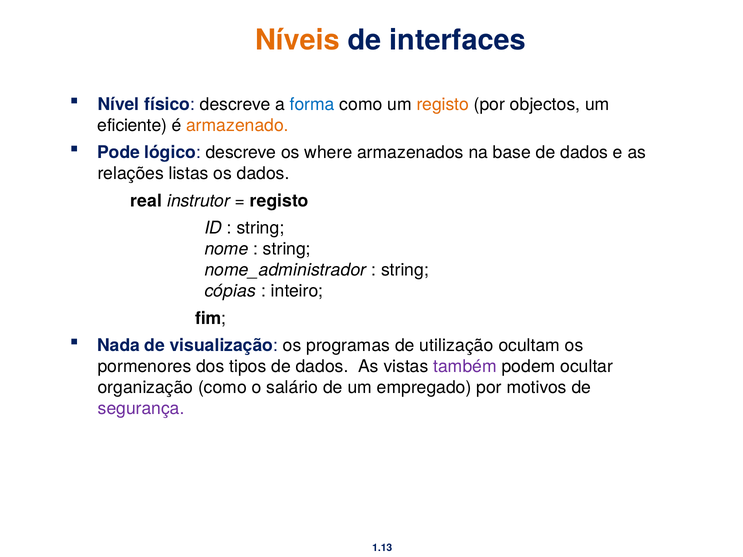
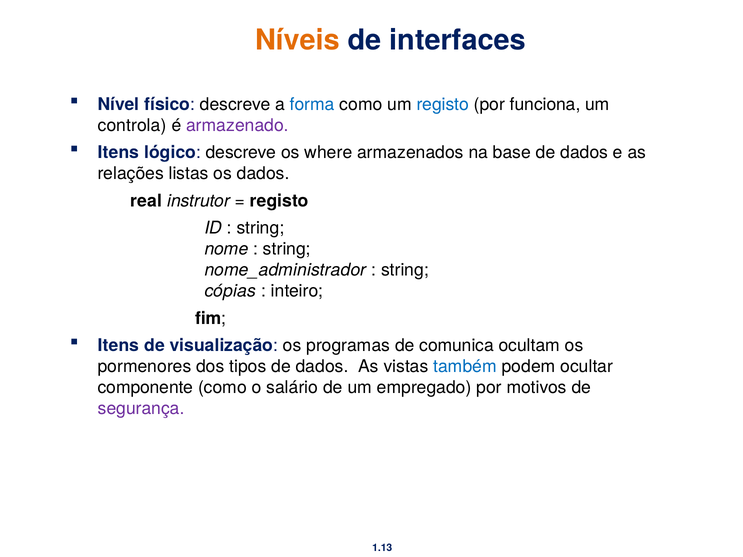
registo colour: orange -> blue (443, 104)
objectos: objectos -> funciona (545, 104)
eficiente: eficiente -> controla (132, 125)
armazenado colour: orange -> purple (238, 125)
Pode: Pode -> Itens (118, 153)
Nada: Nada -> Itens (118, 346)
utilização: utilização -> comunica (457, 346)
também colour: purple -> blue (465, 367)
organização: organização -> componente (145, 388)
